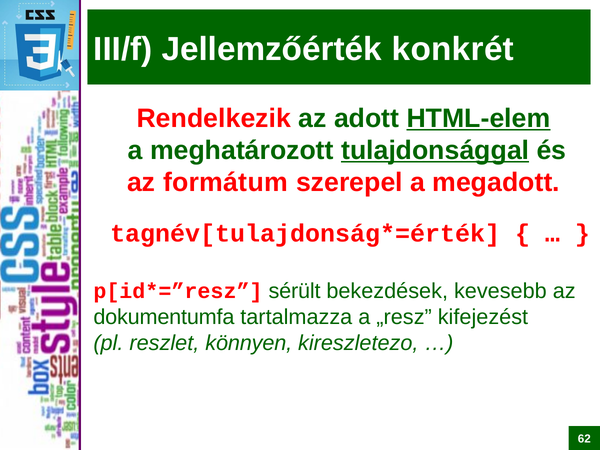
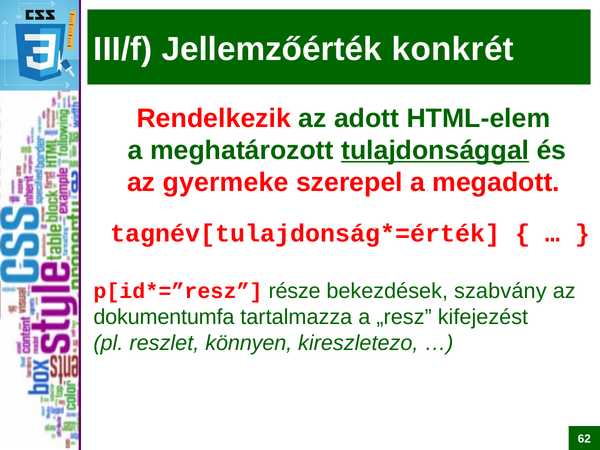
HTML-elem underline: present -> none (478, 118)
formátum: formátum -> gyermeke (226, 182)
sérült: sérült -> része (295, 291)
kevesebb: kevesebb -> szabvány (500, 291)
